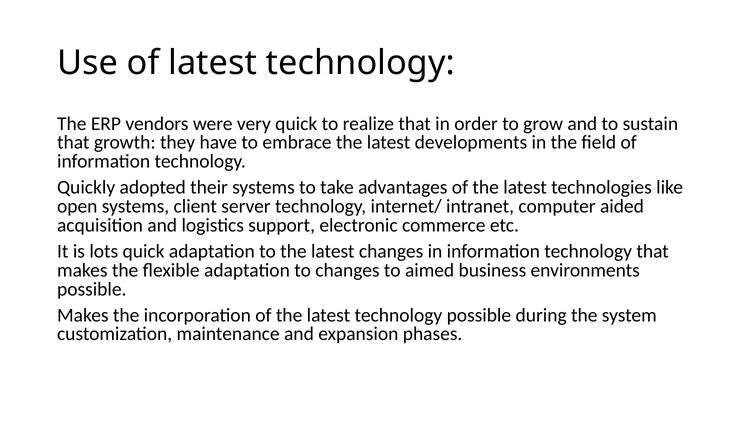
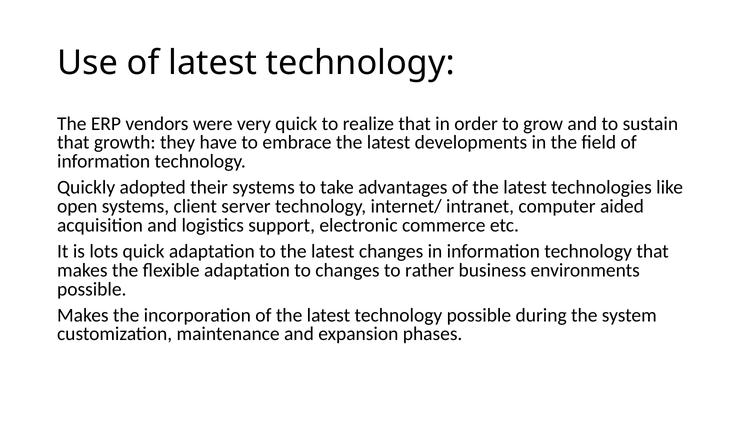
aimed: aimed -> rather (430, 270)
